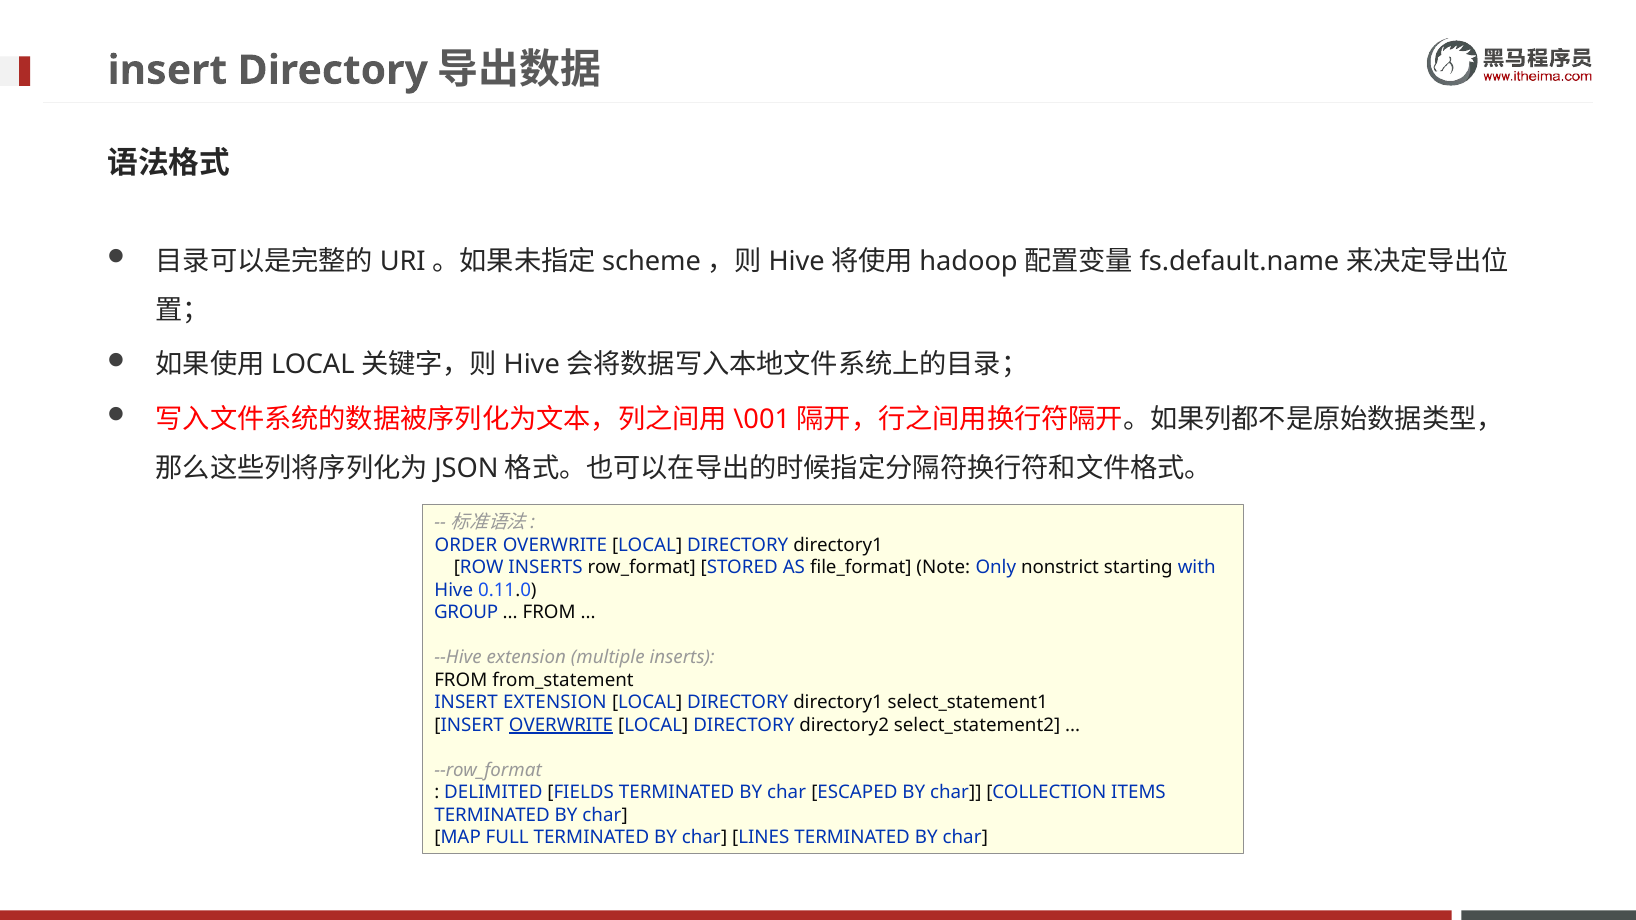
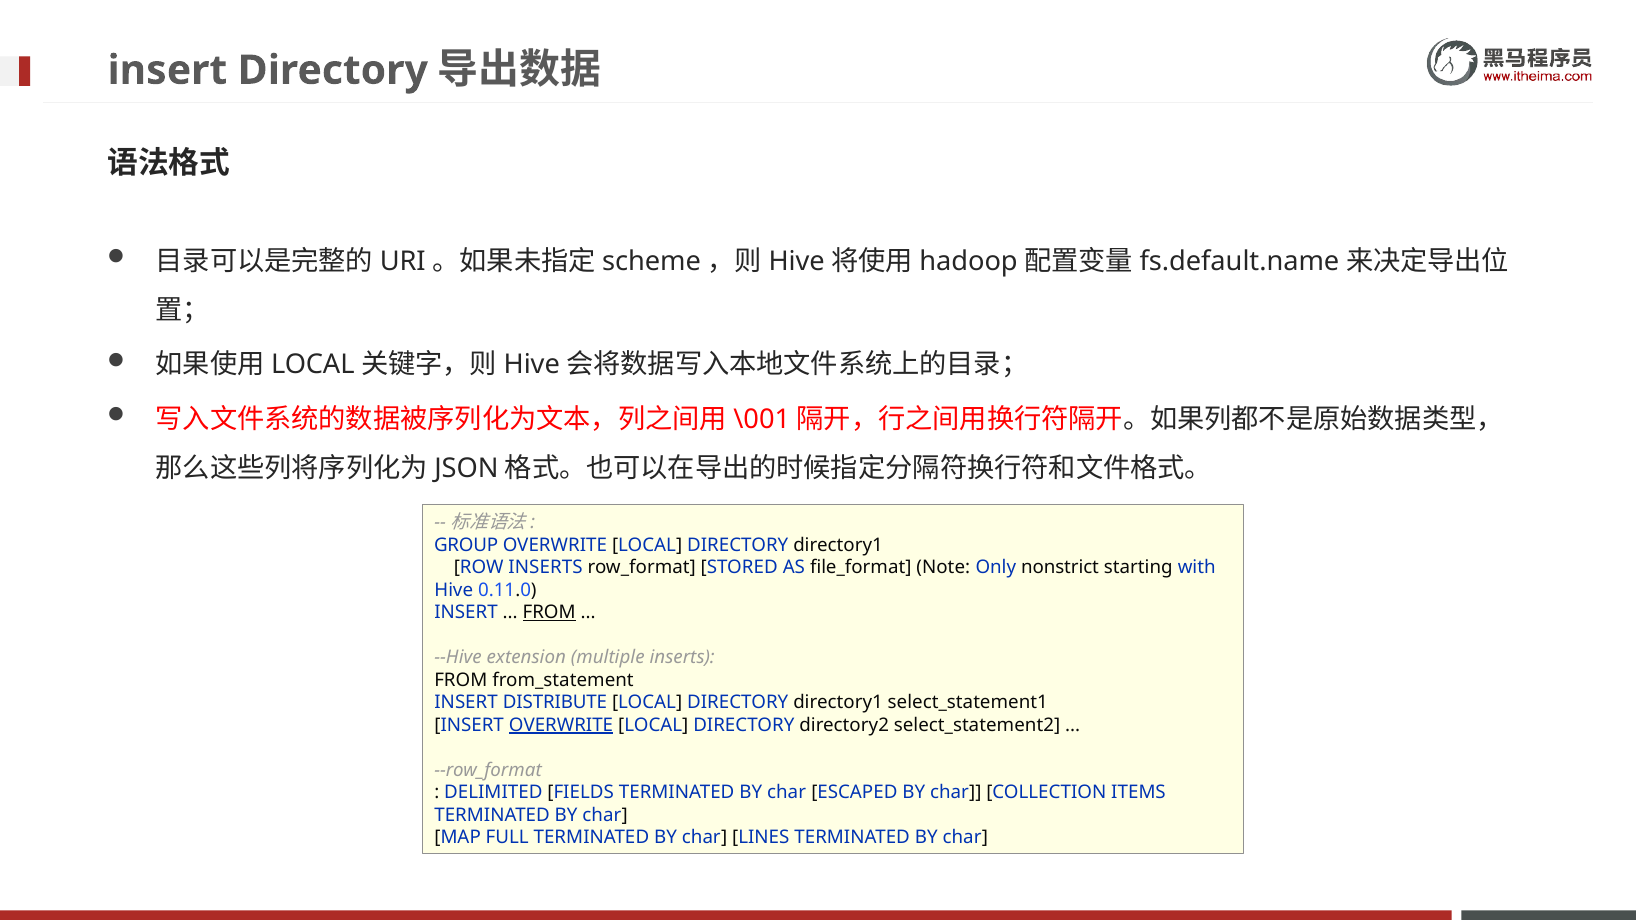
ORDER: ORDER -> GROUP (466, 545)
GROUP: GROUP -> INSERT (466, 613)
FROM underline: none -> present (549, 613)
INSERT EXTENSION: EXTENSION -> DISTRIBUTE (555, 703)
